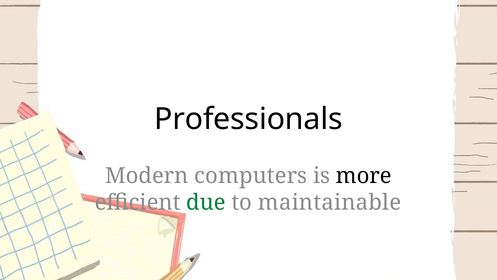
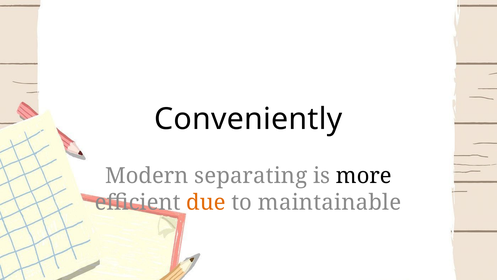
Professionals: Professionals -> Conveniently (248, 119)
computers: computers -> separating (251, 176)
due colour: green -> orange (206, 202)
